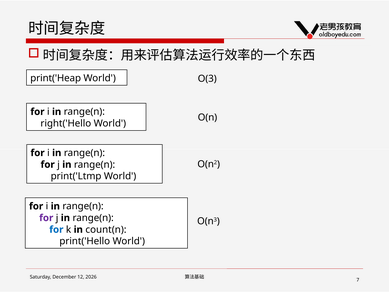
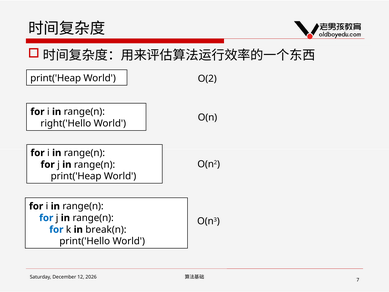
O(3: O(3 -> O(2 (207, 79)
print('Ltmp: print('Ltmp -> print('Heap (76, 176)
for colour: purple -> blue (46, 218)
count(n: count(n -> break(n (106, 229)
